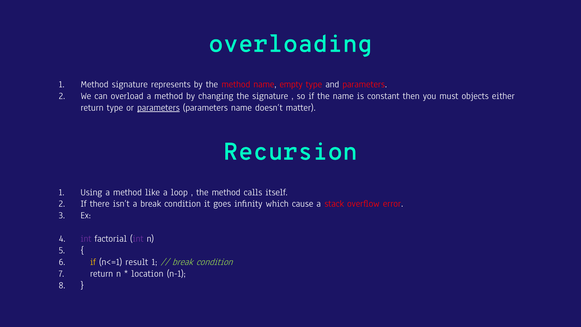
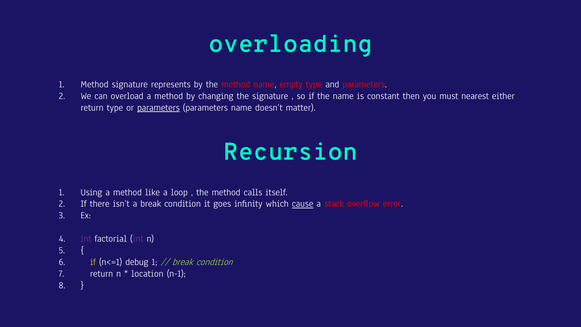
objects: objects -> nearest (475, 96)
cause underline: none -> present (303, 204)
result: result -> debug (137, 262)
